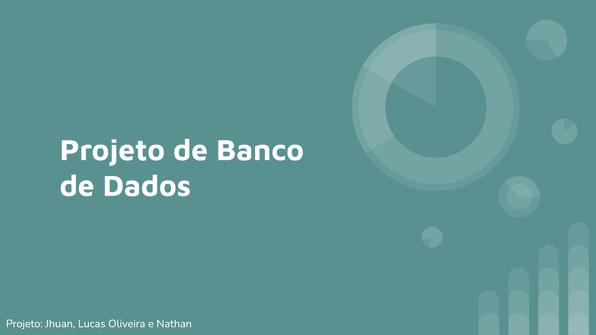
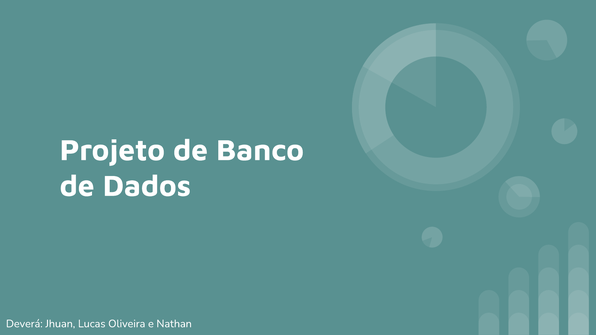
Projeto: Projeto -> Deverá (24, 324)
